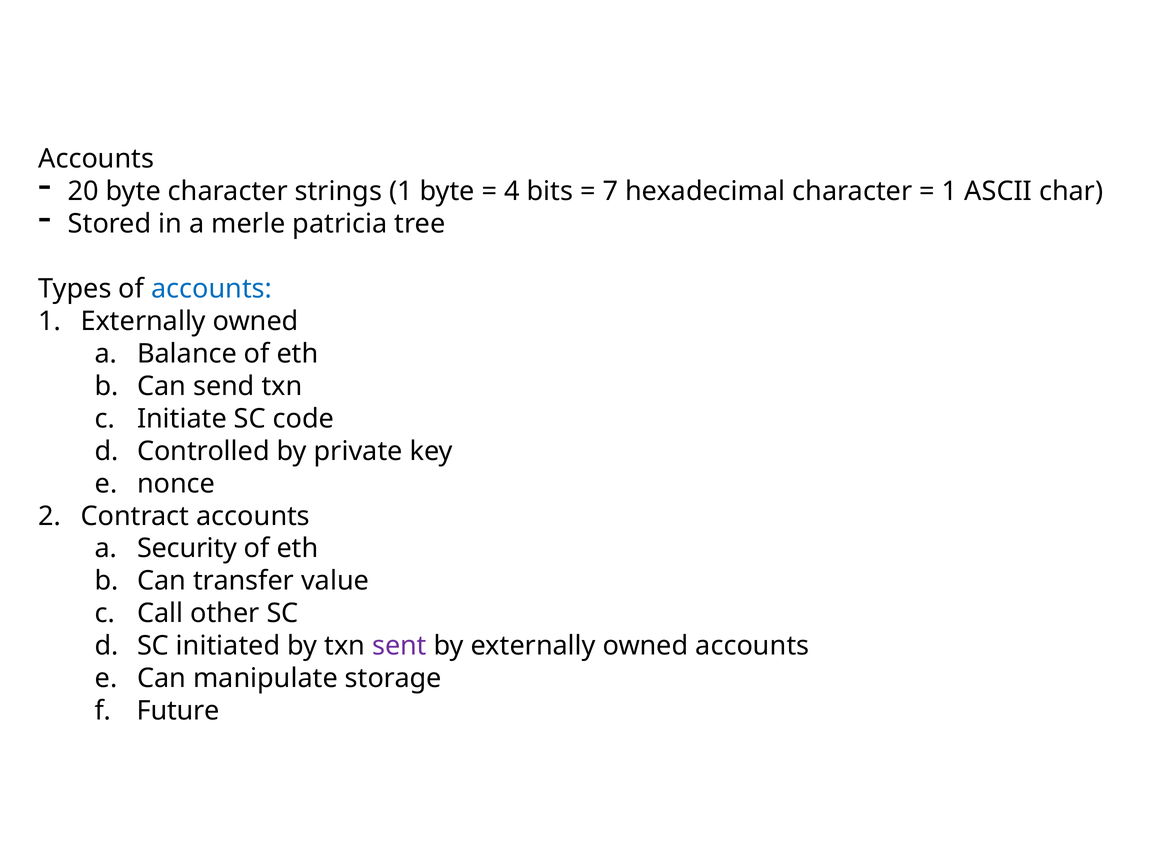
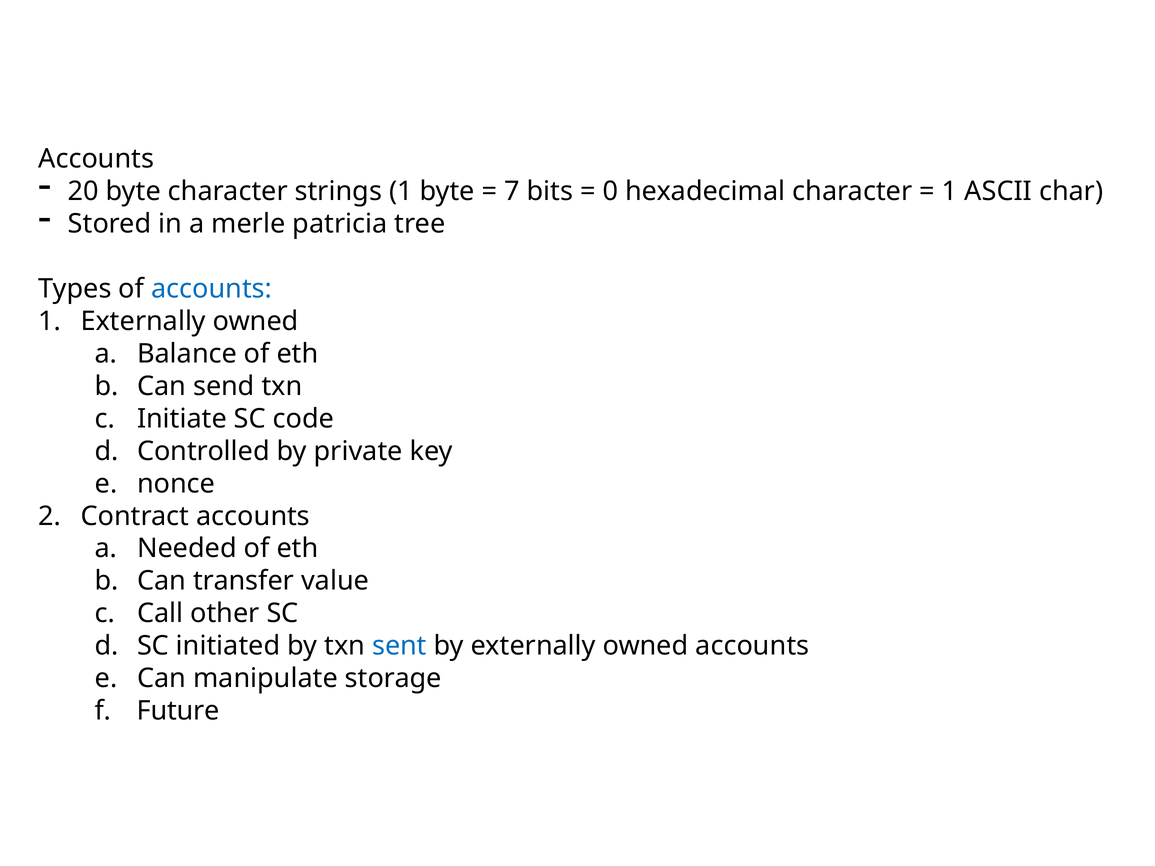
4: 4 -> 7 (512, 191)
7: 7 -> 0 (610, 191)
Security: Security -> Needed (187, 549)
sent colour: purple -> blue (399, 646)
